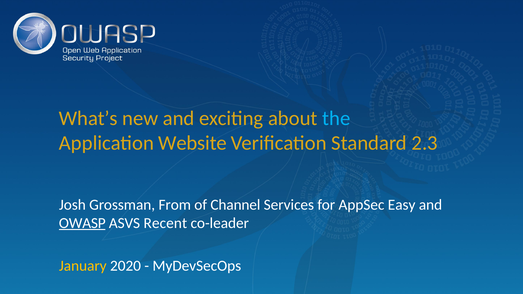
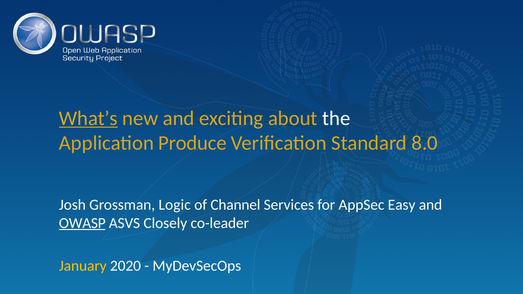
What’s underline: none -> present (88, 118)
the colour: light blue -> white (336, 118)
Website: Website -> Produce (192, 143)
2.3: 2.3 -> 8.0 (425, 143)
From: From -> Logic (175, 205)
Recent: Recent -> Closely (165, 223)
